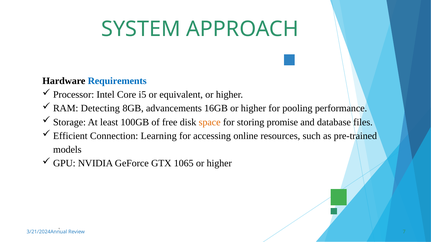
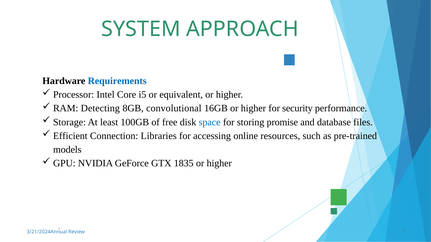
advancements: advancements -> convolutional (174, 109)
pooling: pooling -> security (297, 109)
space colour: orange -> blue (210, 122)
Learning: Learning -> Libraries (159, 136)
1065: 1065 -> 1835 (184, 164)
